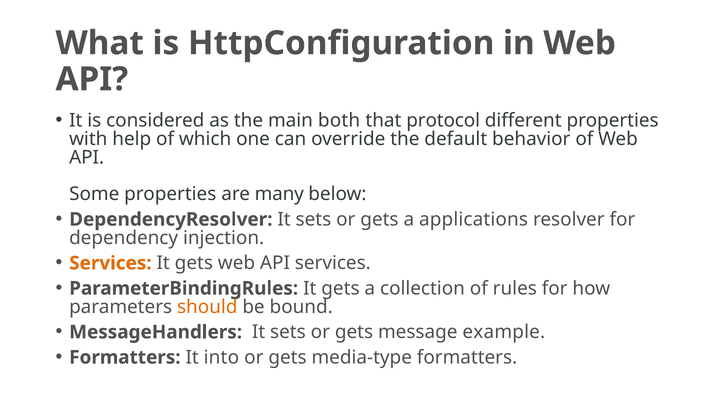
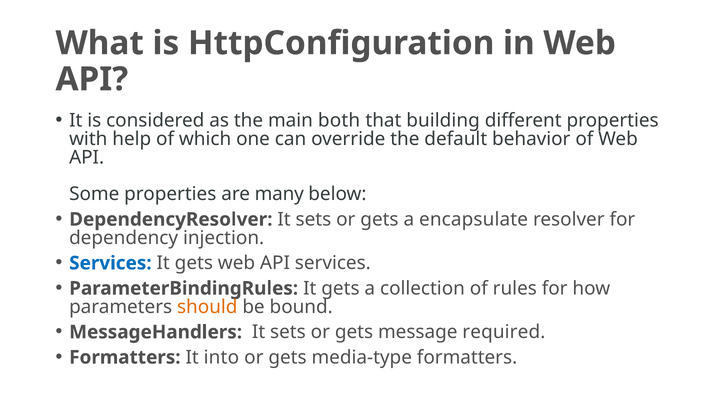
protocol: protocol -> building (443, 120)
applications: applications -> encapsulate (474, 219)
Services colour: orange -> blue (110, 263)
example: example -> required (504, 332)
